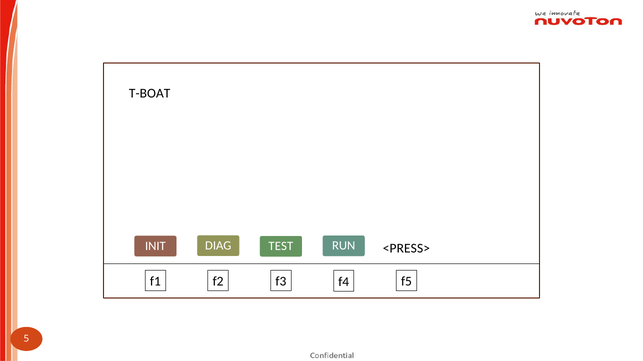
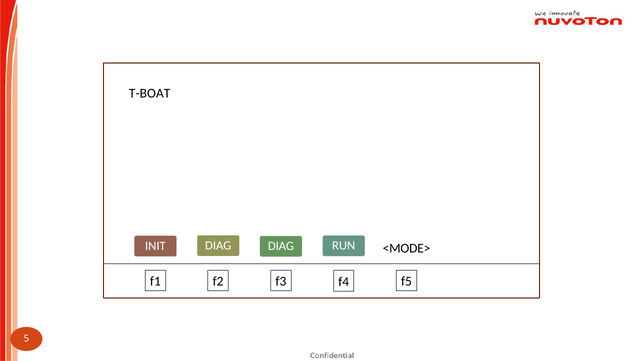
DIAG TEST: TEST -> DIAG (281, 247)
<PRESS>: <PRESS> -> <MODE> (407, 249)
